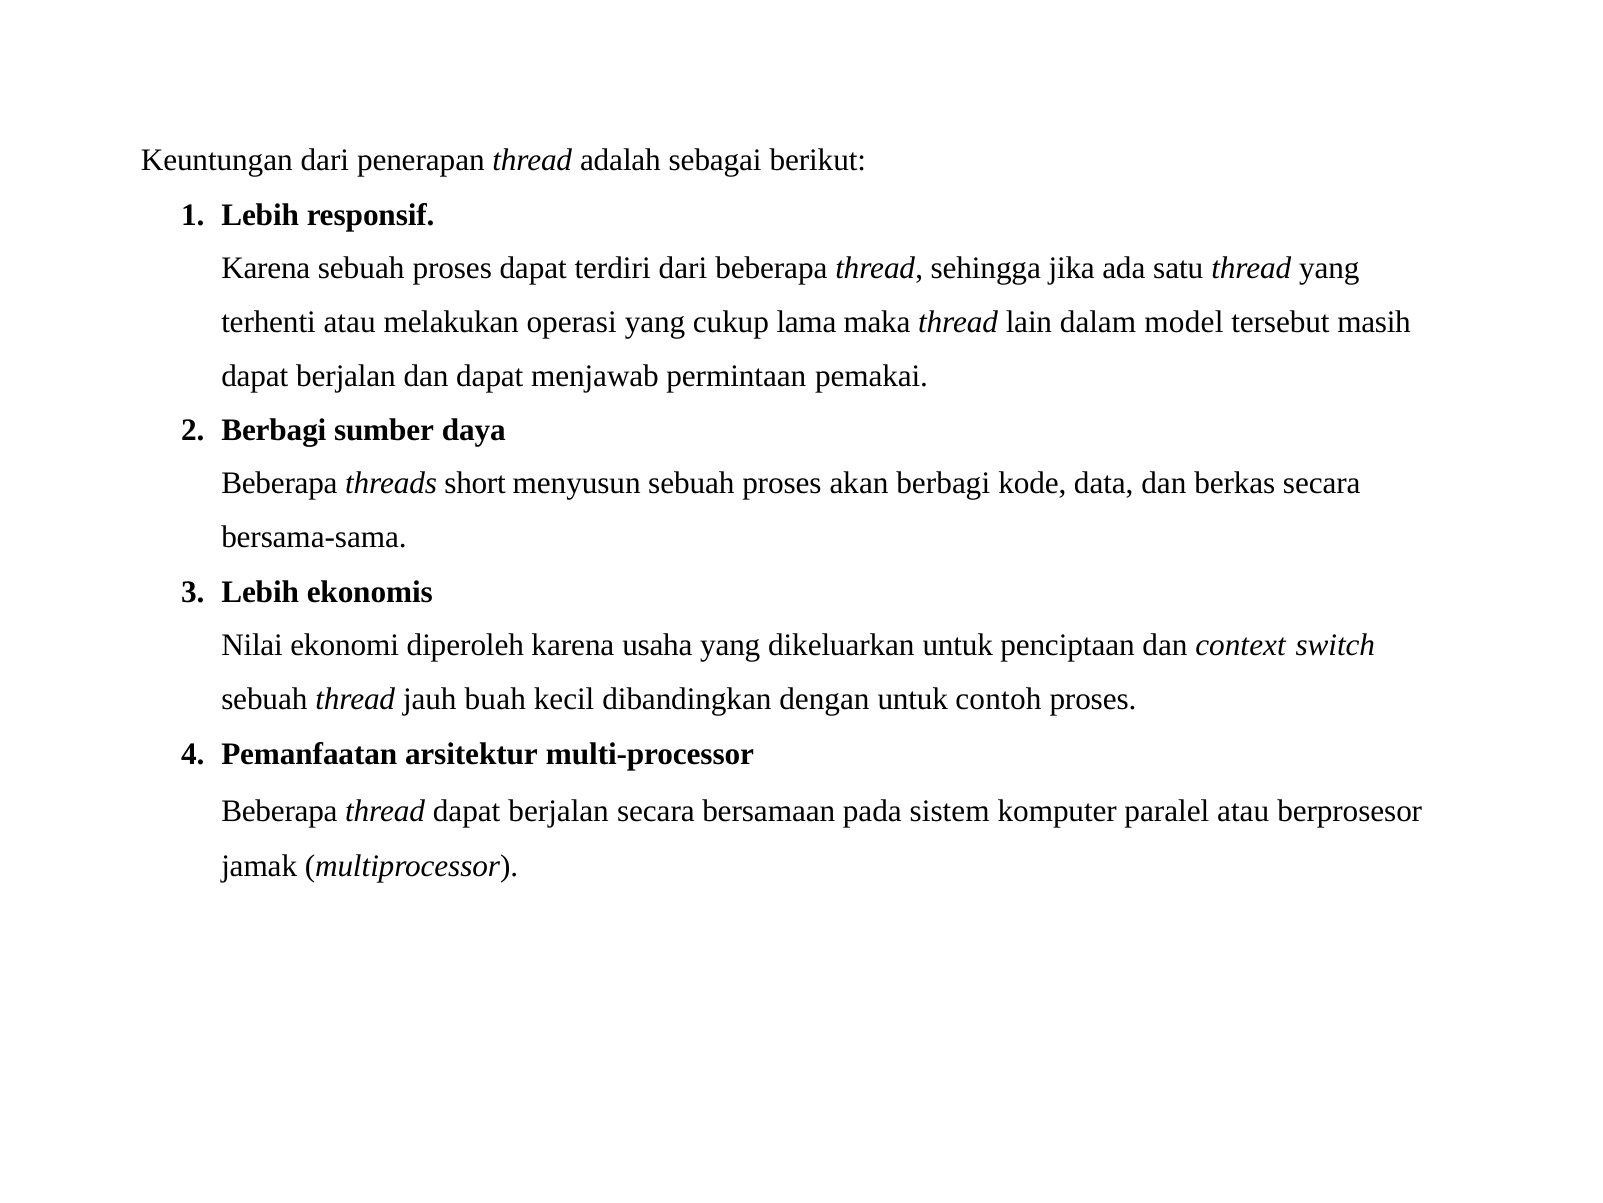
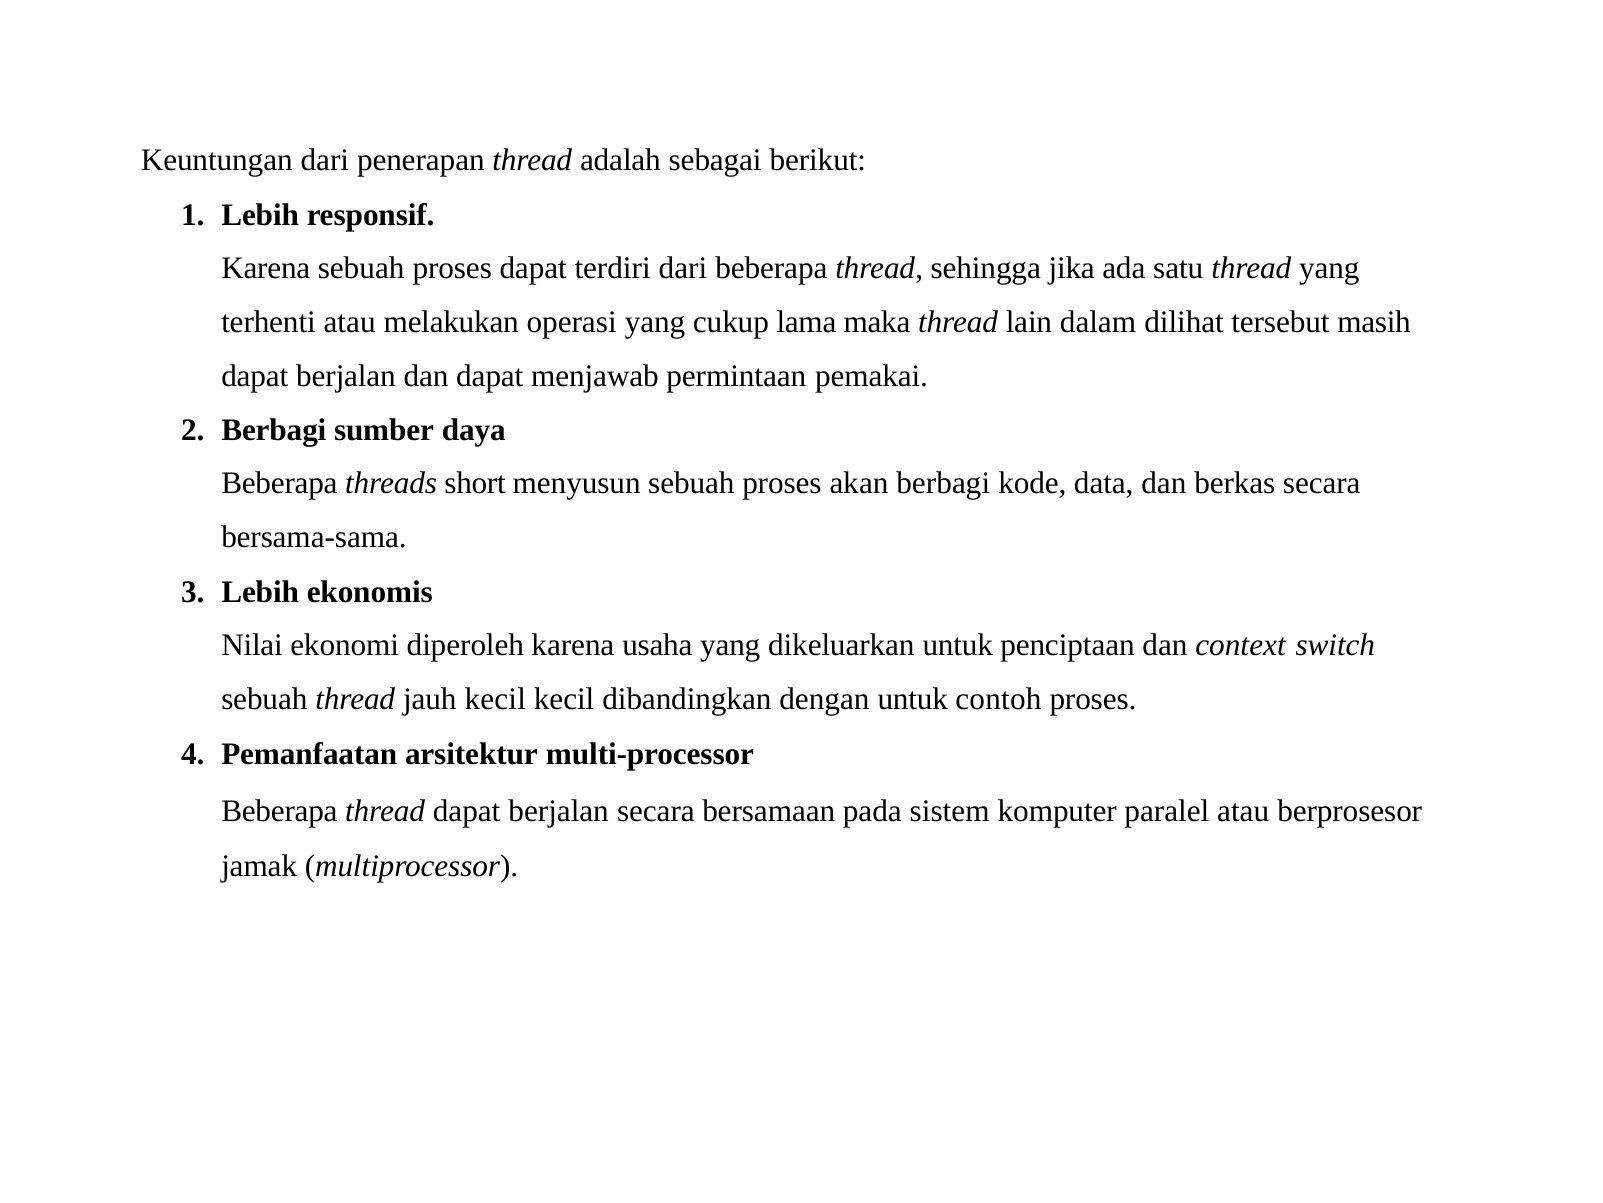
model: model -> dilihat (1184, 322)
jauh buah: buah -> kecil (495, 699)
